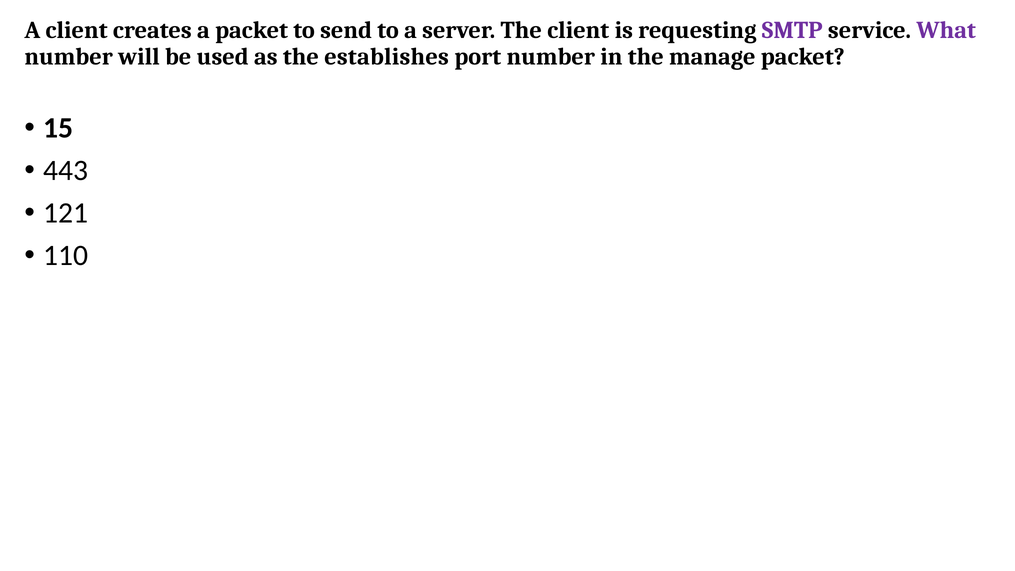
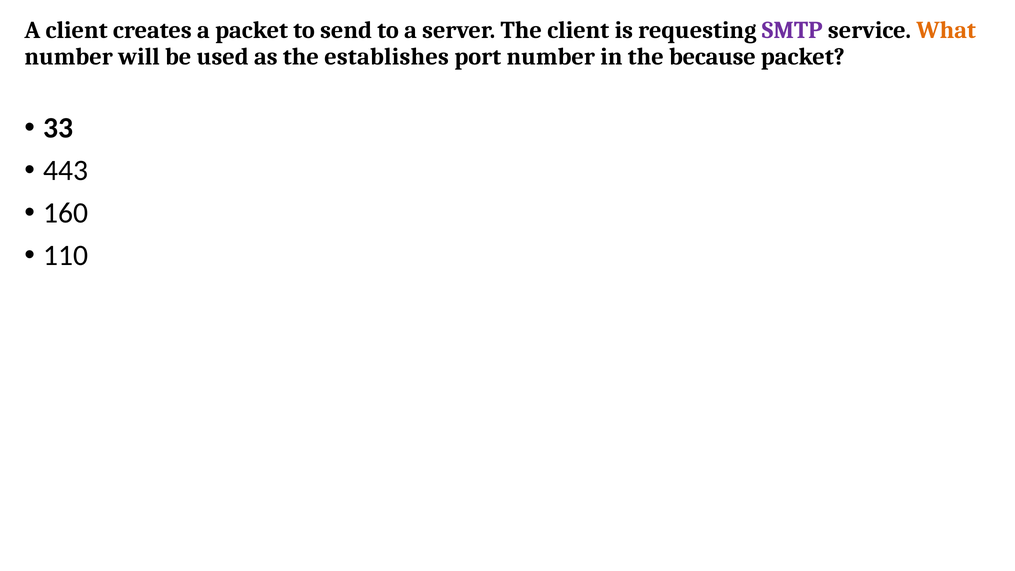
What colour: purple -> orange (946, 30)
manage: manage -> because (712, 57)
15: 15 -> 33 (58, 128)
121: 121 -> 160 (66, 213)
